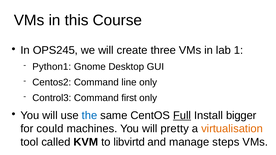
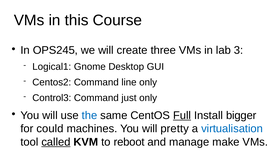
1: 1 -> 3 (239, 50)
Python1: Python1 -> Logical1 (52, 67)
first: first -> just (129, 98)
virtualisation colour: orange -> blue (232, 129)
called underline: none -> present (56, 142)
libvirtd: libvirtd -> reboot (129, 142)
steps: steps -> make (226, 142)
